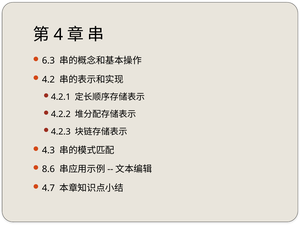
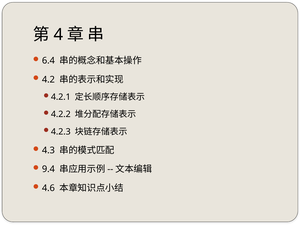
6.3: 6.3 -> 6.4 (48, 61)
8.6: 8.6 -> 9.4 (48, 169)
4.7: 4.7 -> 4.6 (48, 188)
